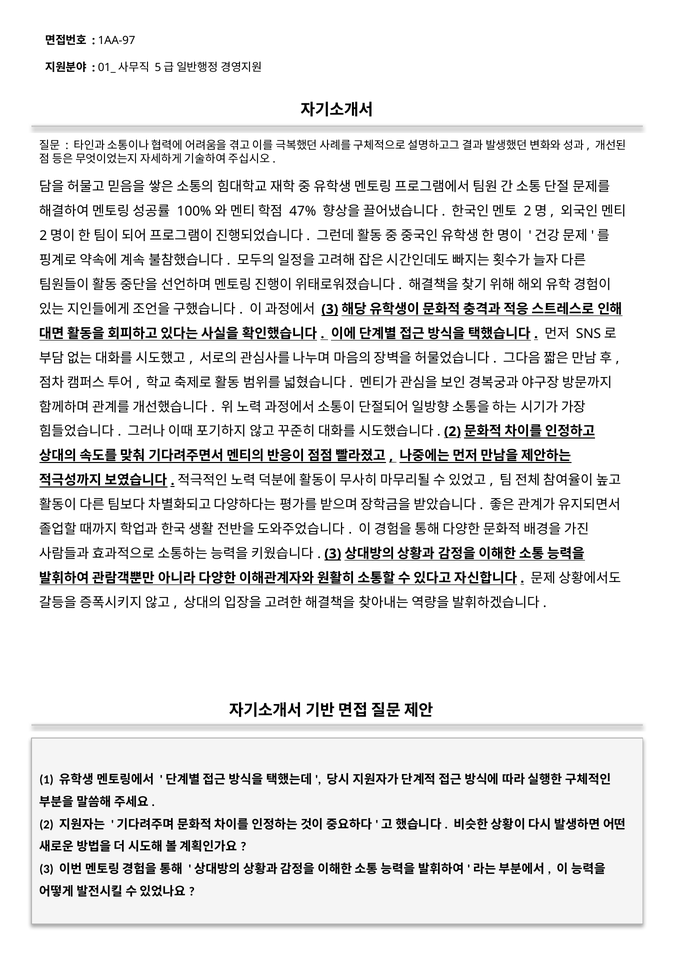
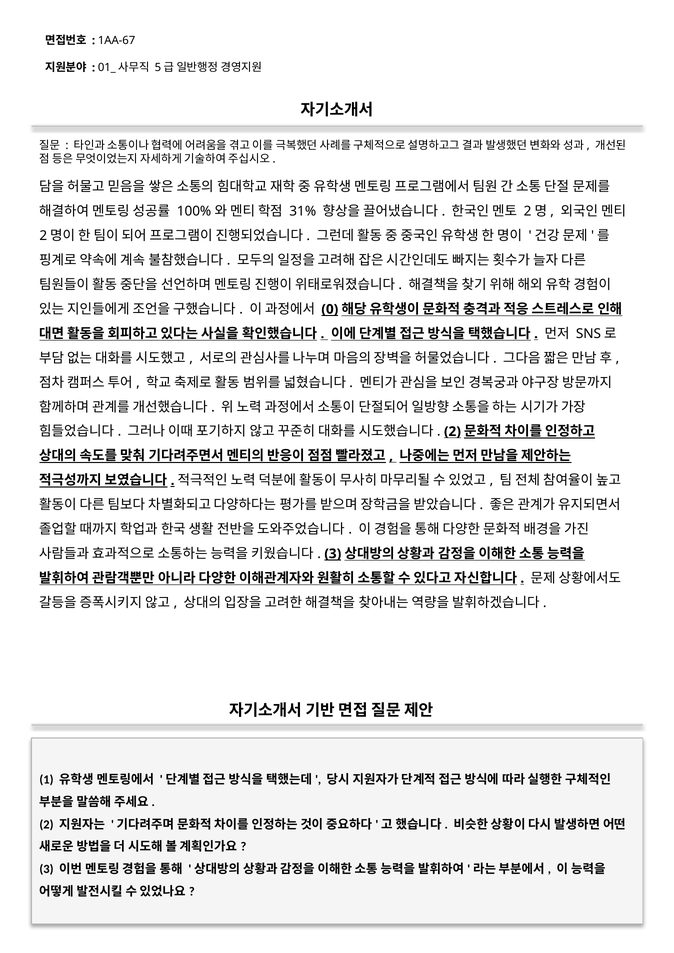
1AA-97: 1AA-97 -> 1AA-67 (117, 41)
47%: 47% -> 31% (303, 211)
3: 3 -> 0 (330, 309)
